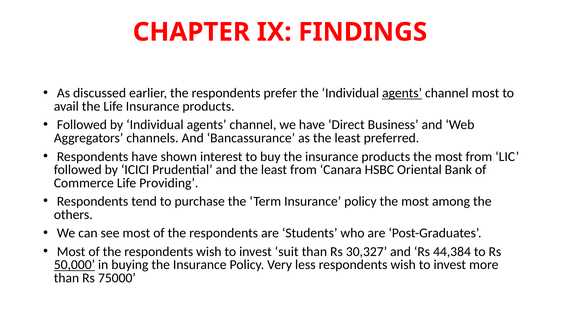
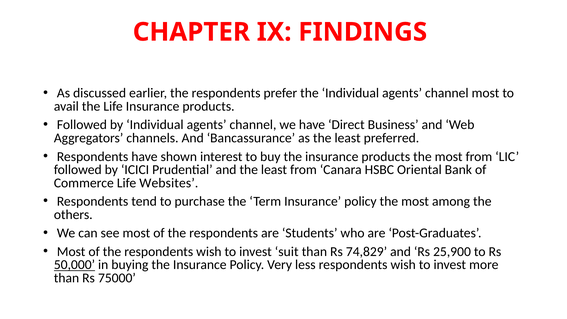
agents underline: present -> none (402, 93)
Providing: Providing -> Websites (169, 183)
30,327: 30,327 -> 74,829 (366, 252)
44,384: 44,384 -> 25,900 (452, 252)
